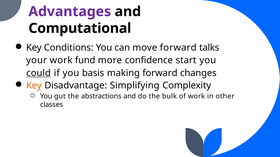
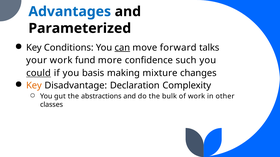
Advantages colour: purple -> blue (70, 12)
Computational: Computational -> Parameterized (80, 28)
can underline: none -> present (122, 48)
start: start -> such (186, 60)
making forward: forward -> mixture (160, 73)
Simplifying: Simplifying -> Declaration (135, 86)
